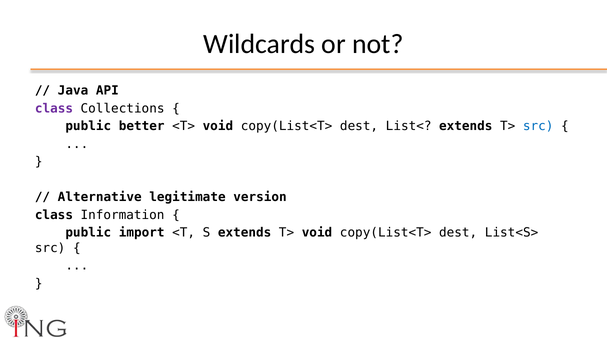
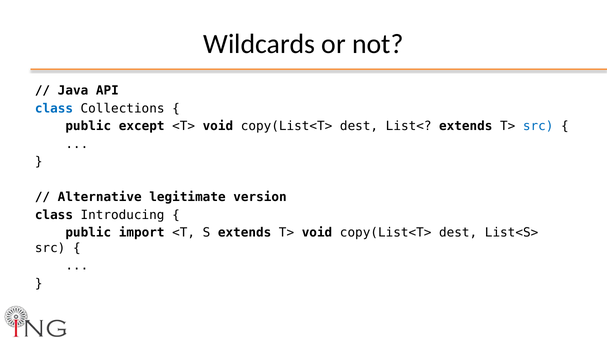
class colour: purple -> blue (54, 108)
better: better -> except (142, 126)
Information: Information -> Introducing (123, 215)
